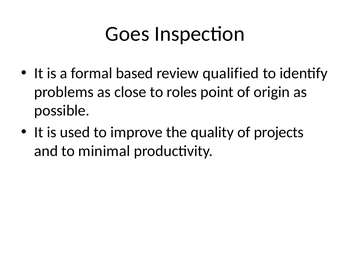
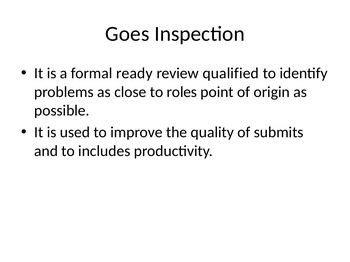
based: based -> ready (134, 73)
projects: projects -> submits (279, 133)
minimal: minimal -> includes (104, 151)
